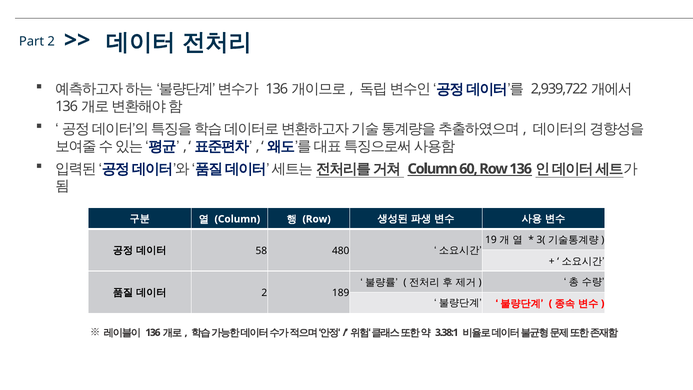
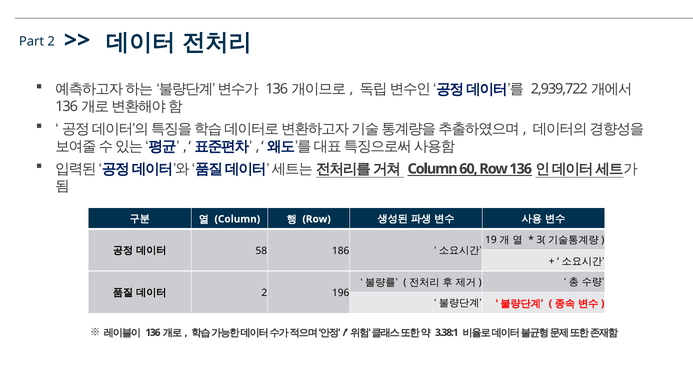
480: 480 -> 186 (341, 251)
189: 189 -> 196 (341, 293)
